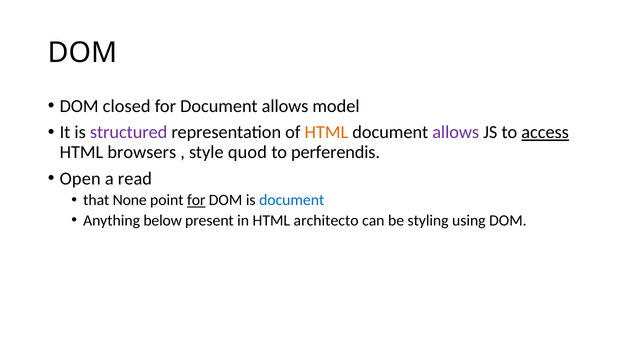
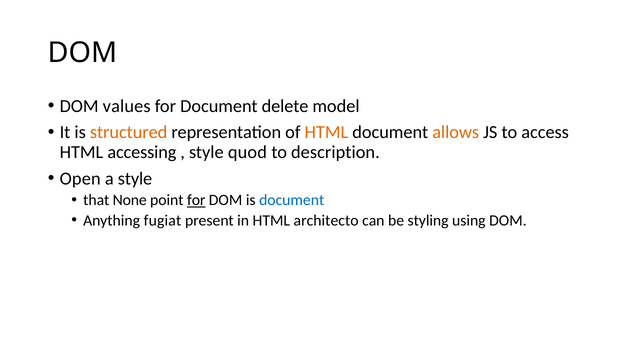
closed: closed -> values (127, 106)
for Document allows: allows -> delete (285, 106)
structured colour: purple -> orange (129, 133)
allows colour: purple -> orange (456, 133)
access underline: present -> none (545, 133)
browsers: browsers -> accessing (142, 152)
perferendis: perferendis -> description (335, 152)
a read: read -> style (135, 179)
below: below -> fugiat (163, 220)
